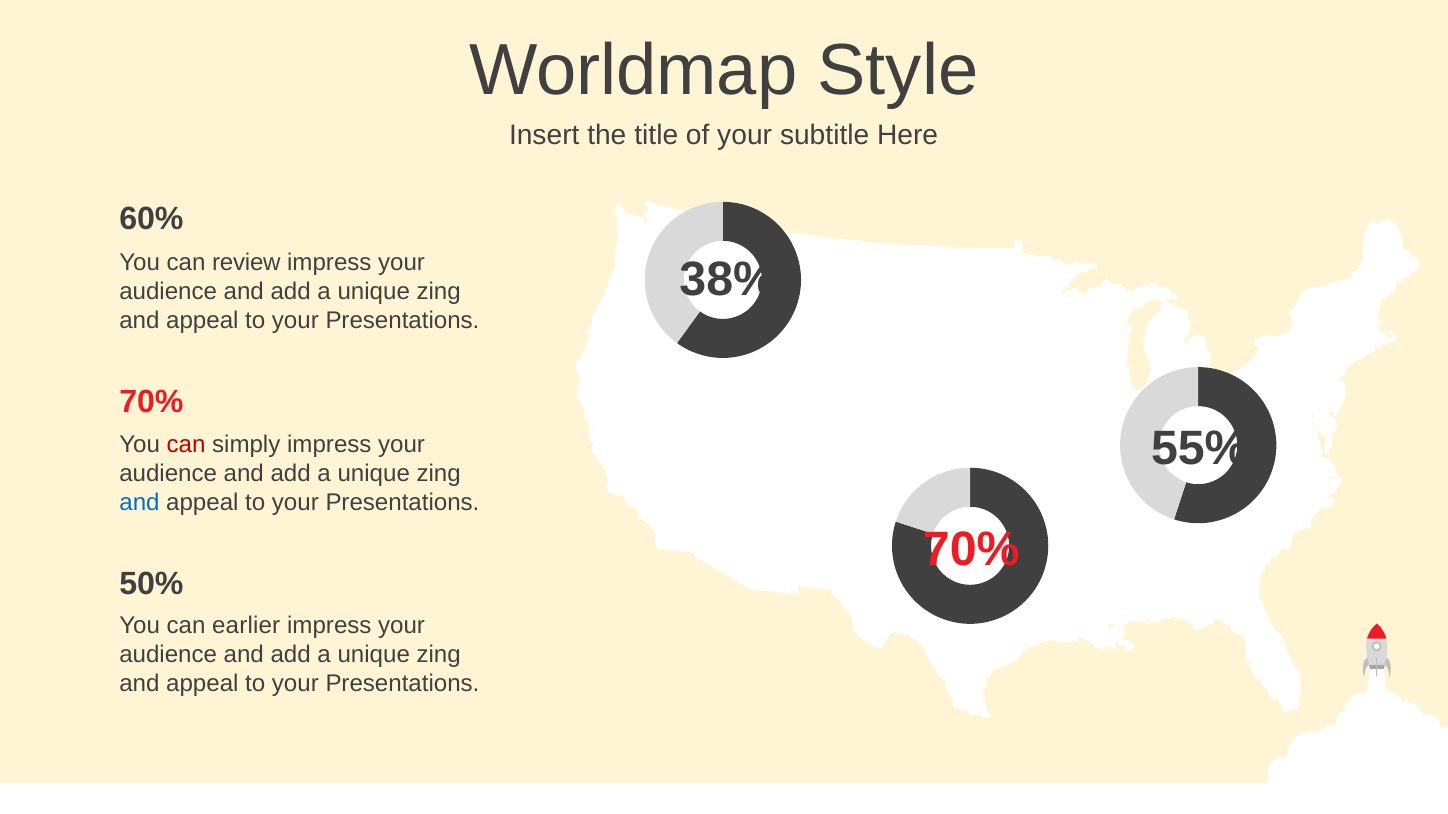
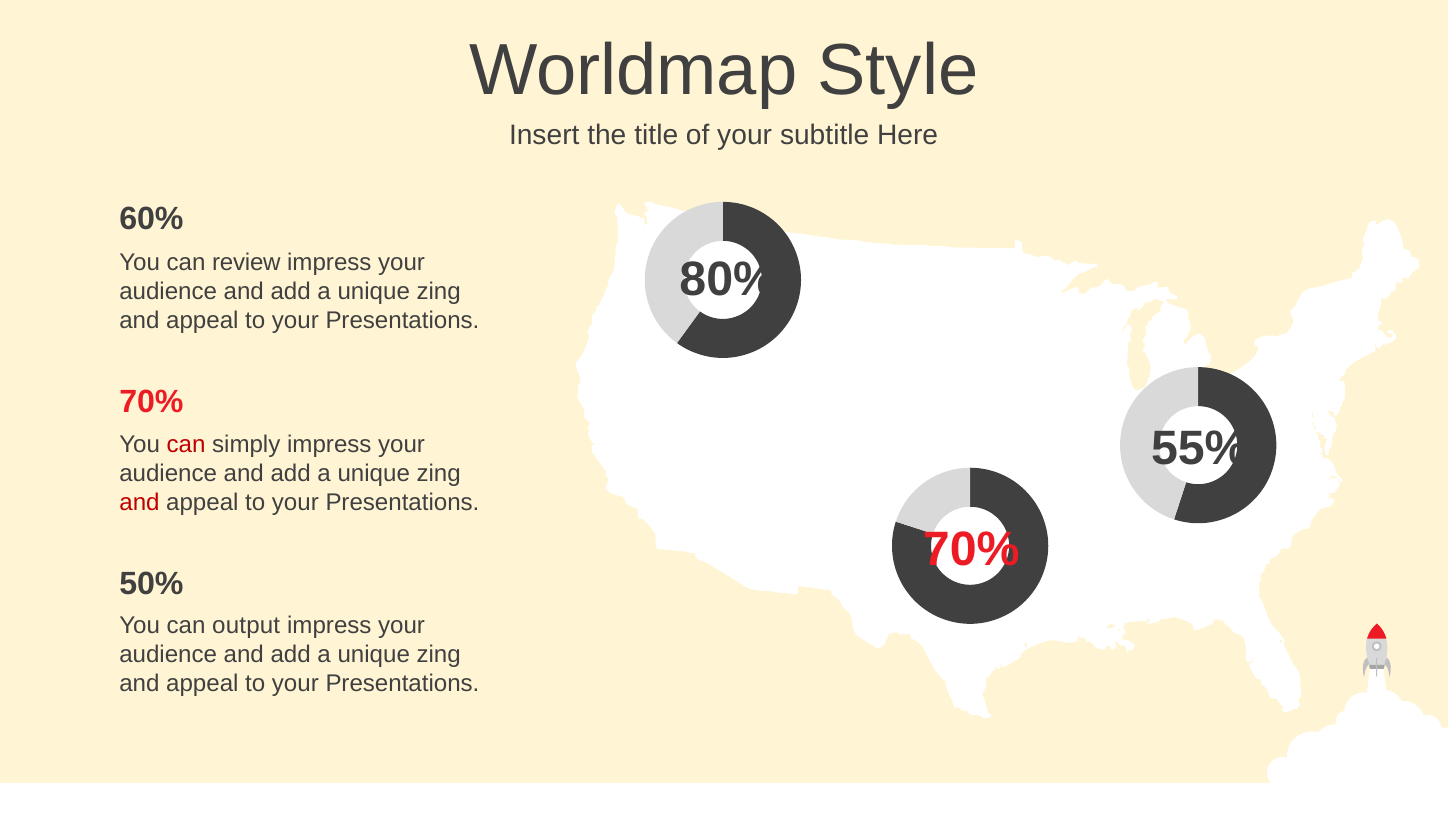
38%: 38% -> 80% (728, 280)
and colour: blue -> red (140, 503)
earlier: earlier -> output (246, 626)
